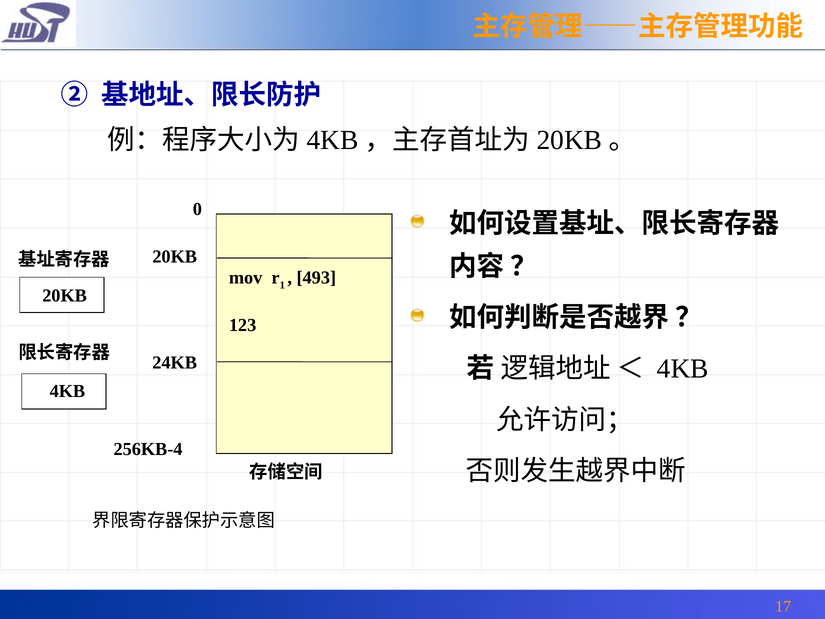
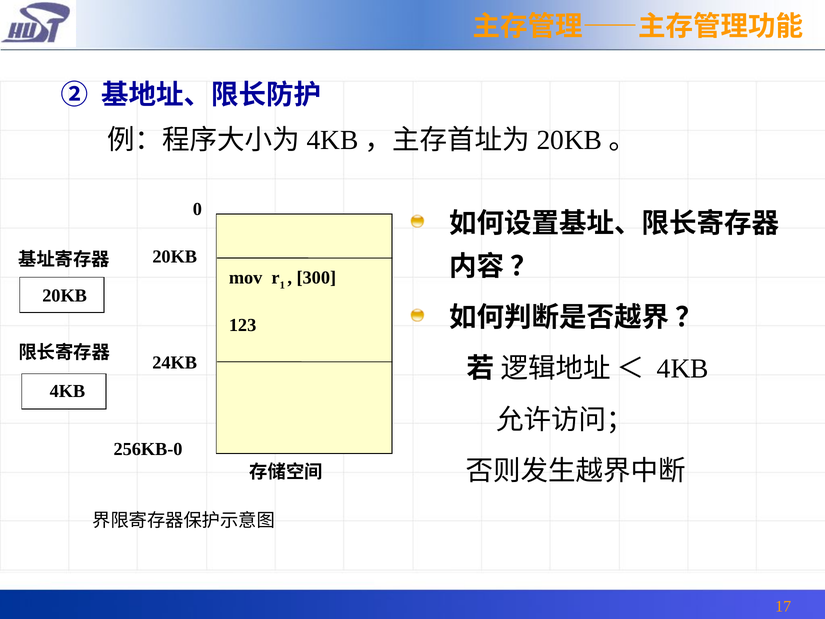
493: 493 -> 300 (316, 278)
256KB-4: 256KB-4 -> 256KB-0 (148, 449)
